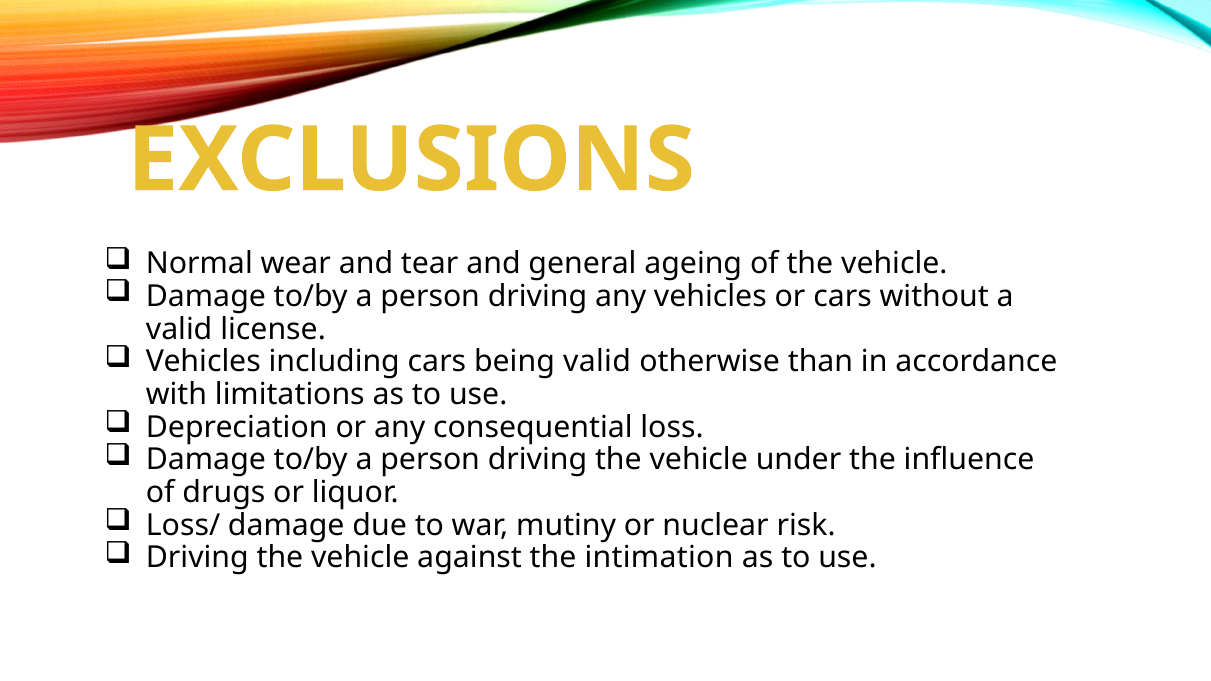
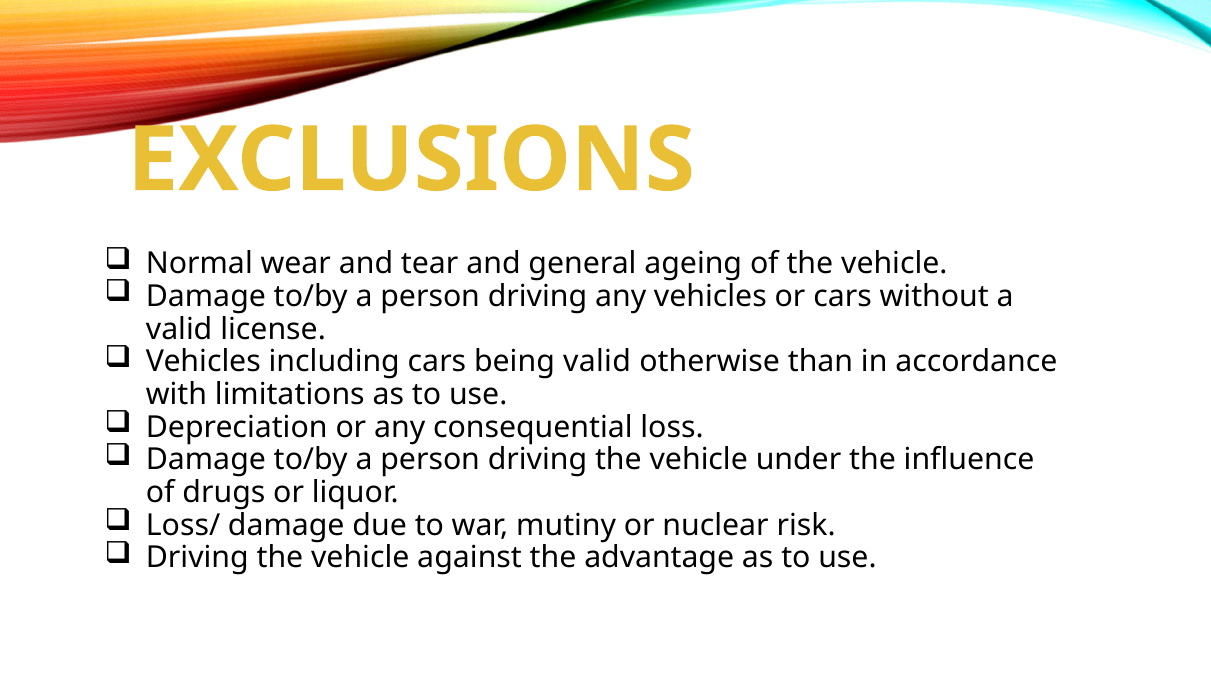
intimation: intimation -> advantage (659, 558)
